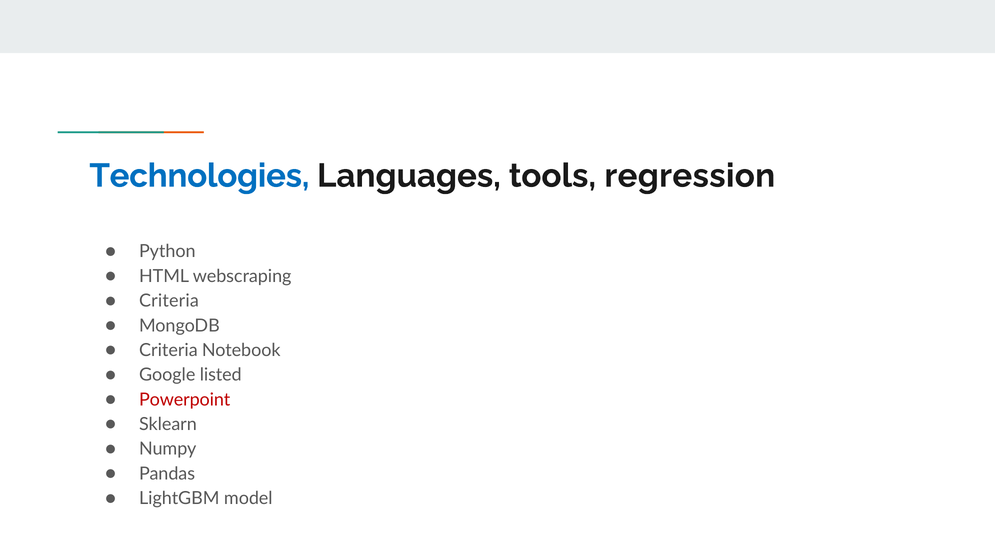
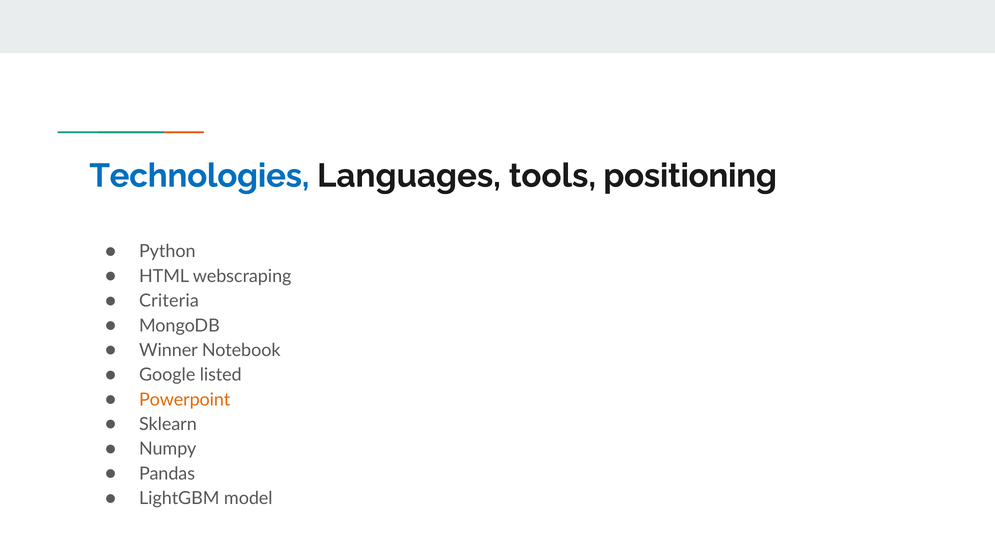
regression: regression -> positioning (690, 176)
Criteria: Criteria -> Winner (168, 350)
Powerpoint colour: red -> orange (185, 399)
